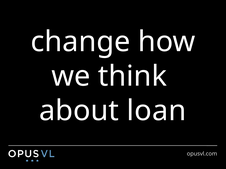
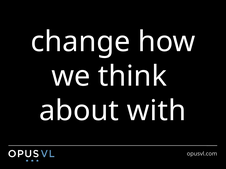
loan: loan -> with (156, 111)
